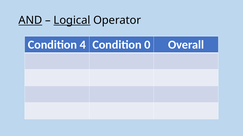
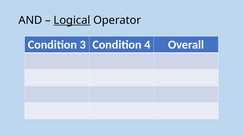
AND underline: present -> none (30, 20)
4: 4 -> 3 (83, 45)
0: 0 -> 4 (147, 45)
